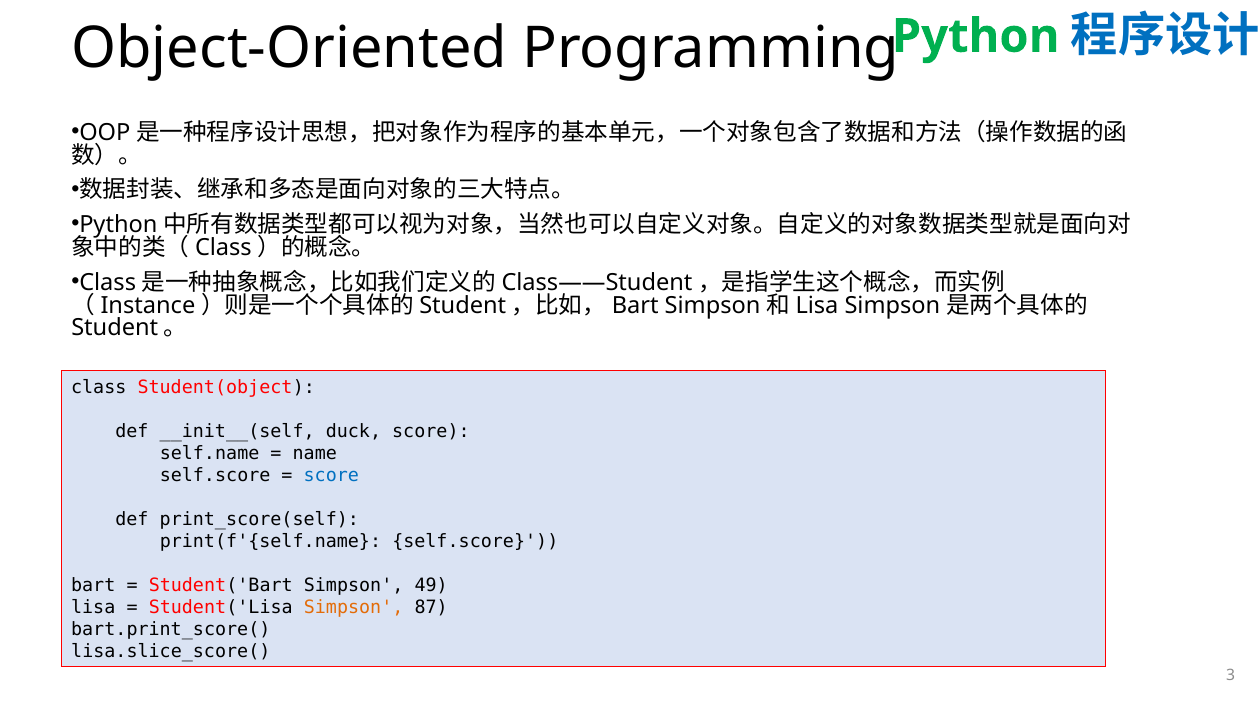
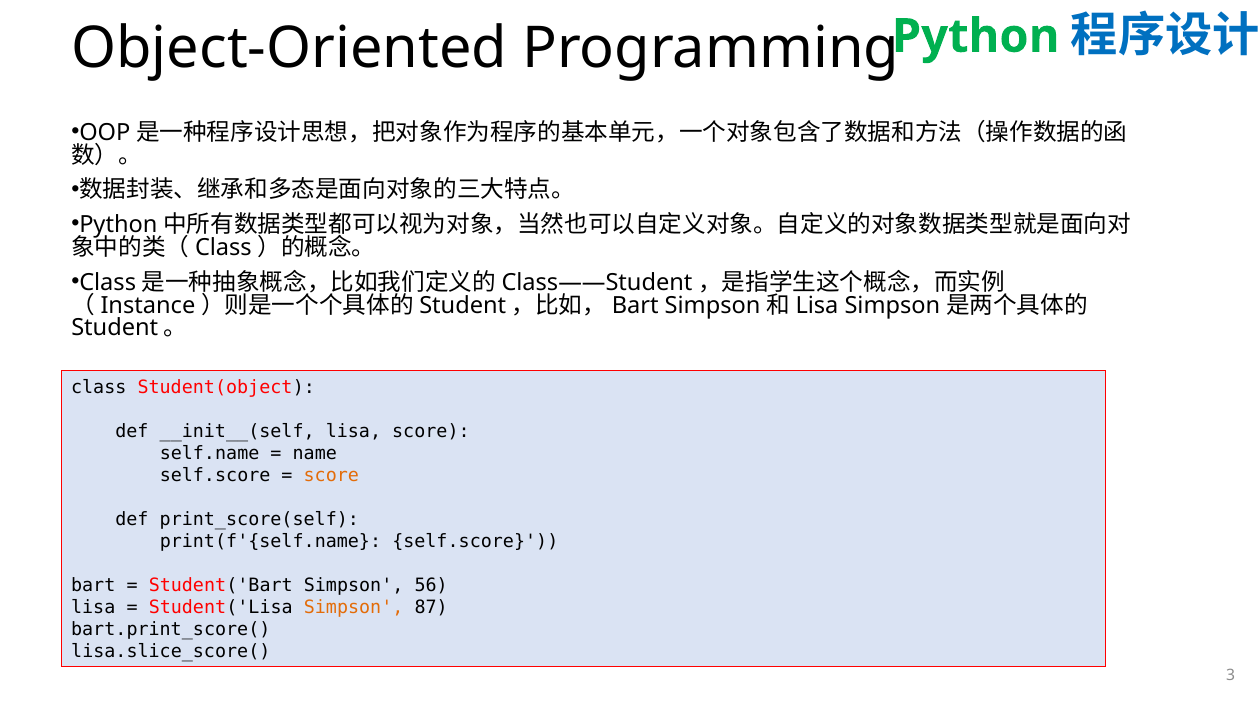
__init__(self duck: duck -> lisa (353, 431)
score colour: blue -> orange (331, 476)
49: 49 -> 56 (431, 586)
